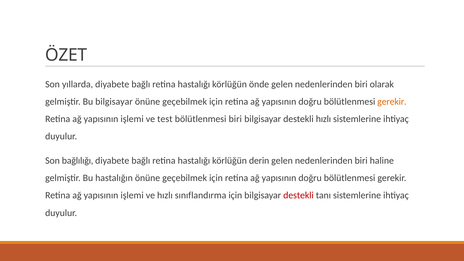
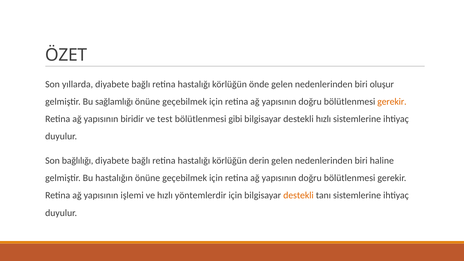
olarak: olarak -> oluşur (382, 84)
Bu bilgisayar: bilgisayar -> sağlamlığı (114, 102)
işlemi: işlemi -> biridir (132, 119)
bölütlenmesi biri: biri -> gibi (235, 119)
sınıflandırma: sınıflandırma -> yöntemlerdir (201, 195)
destekli colour: red -> orange (299, 195)
